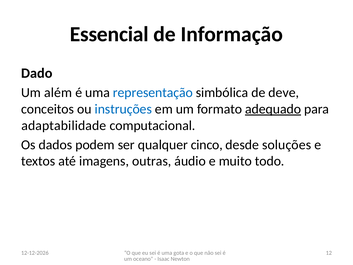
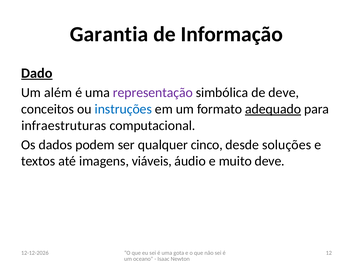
Essencial: Essencial -> Garantia (109, 34)
Dado underline: none -> present (37, 73)
representação colour: blue -> purple (153, 93)
adaptabilidade: adaptabilidade -> infraestruturas (64, 125)
outras: outras -> viáveis (152, 161)
muito todo: todo -> deve (270, 161)
